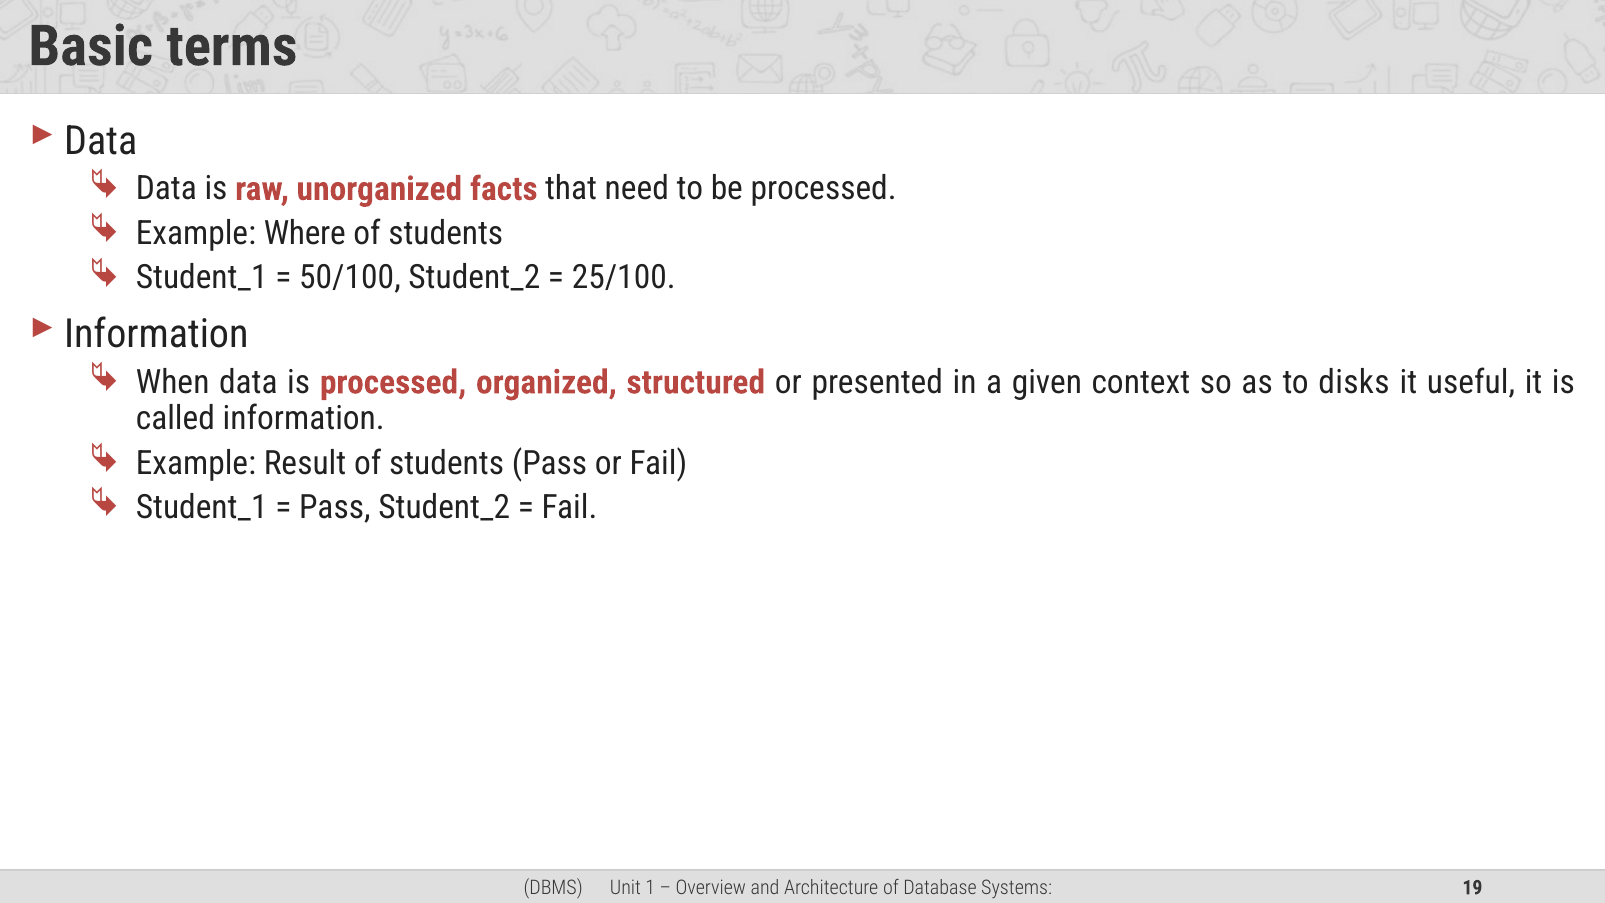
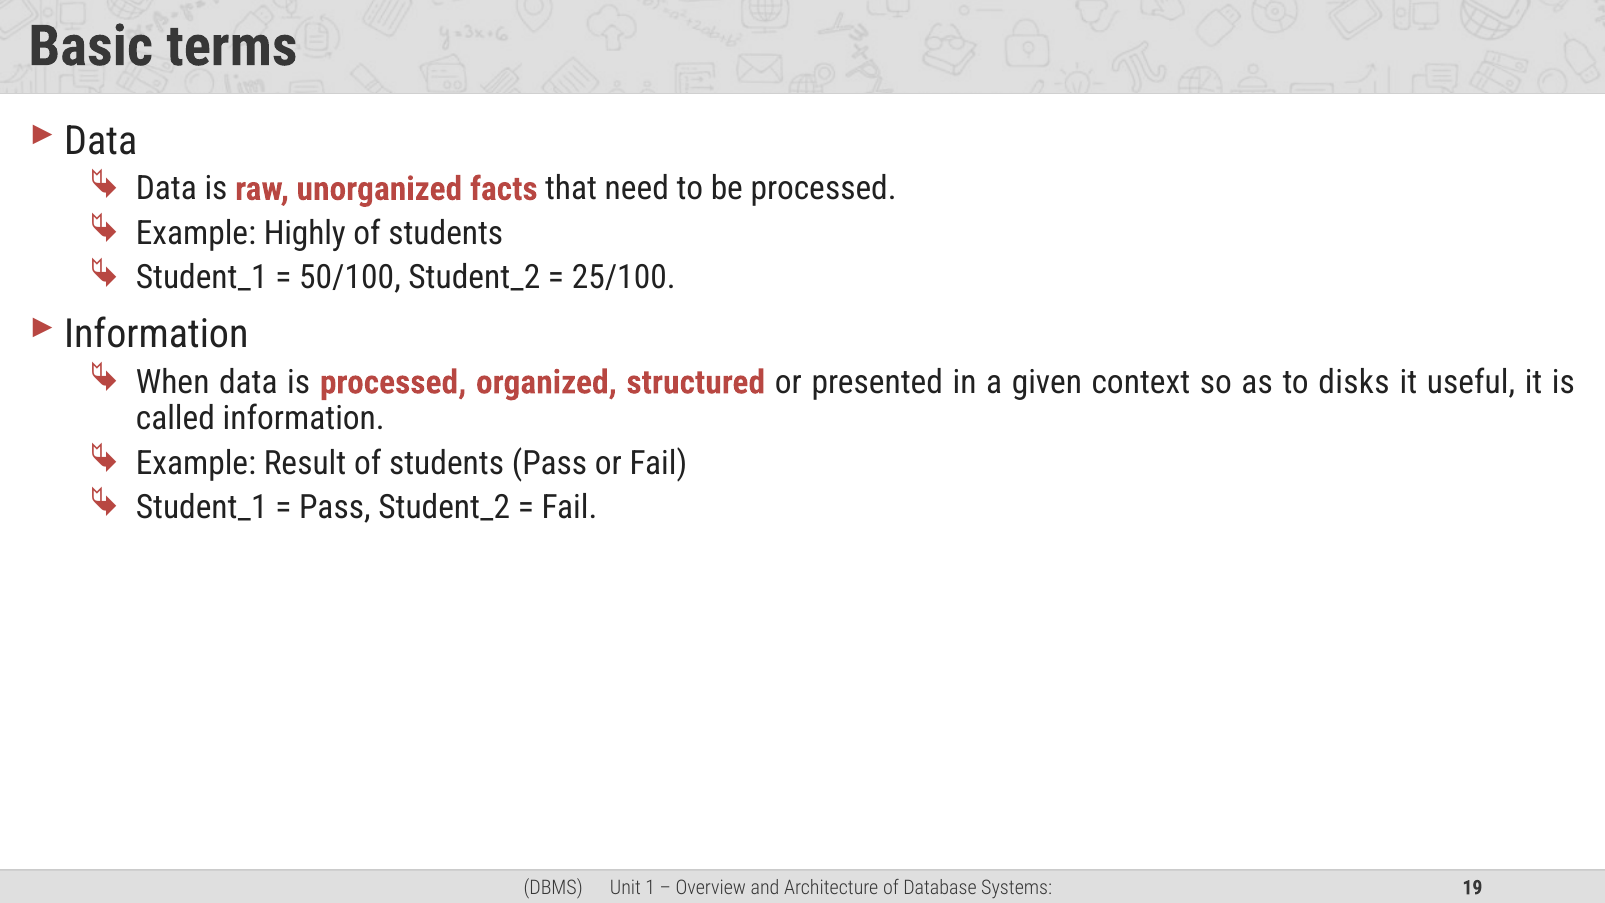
Where: Where -> Highly (305, 233)
